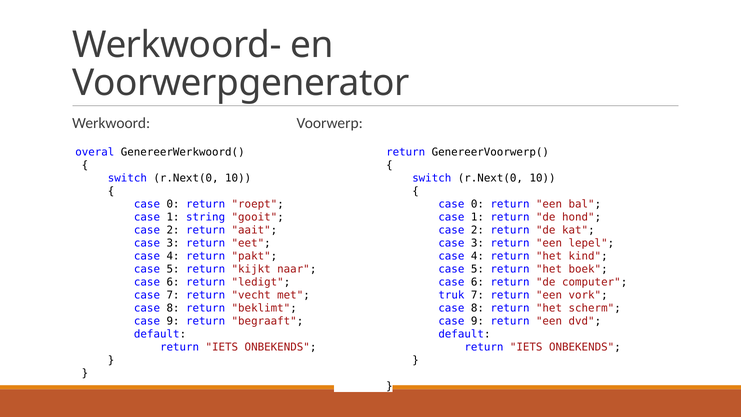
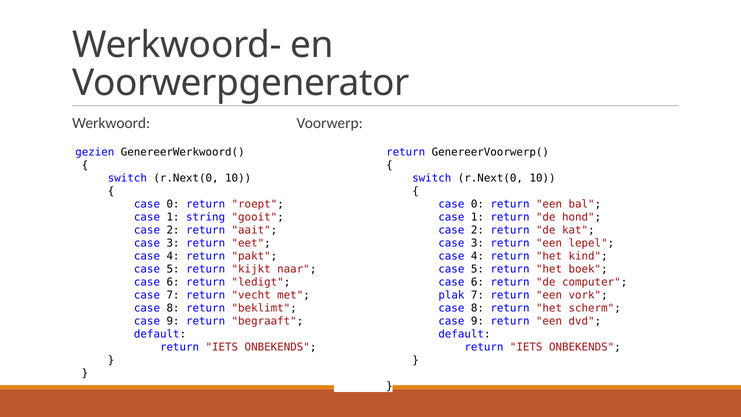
overal: overal -> gezien (95, 152)
truk: truk -> plak (451, 295)
